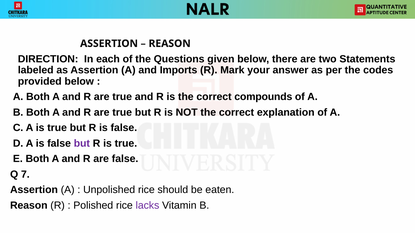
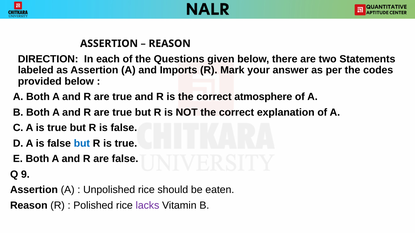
compounds: compounds -> atmosphere (263, 97)
but colour: purple -> blue (82, 144)
7: 7 -> 9 (25, 175)
